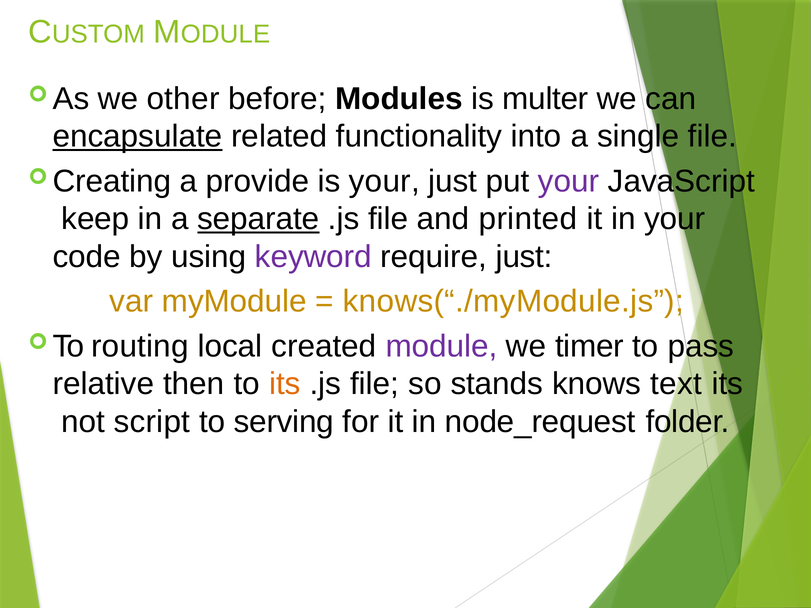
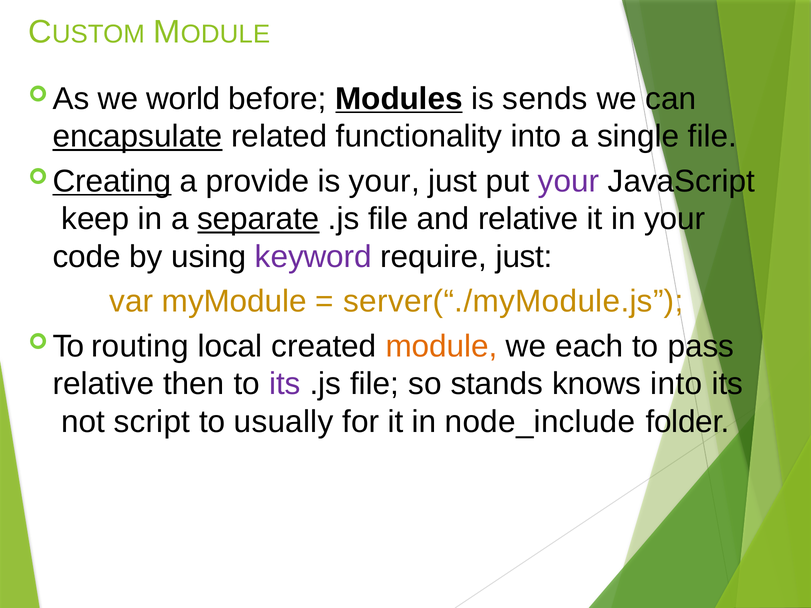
other: other -> world (183, 99)
Modules underline: none -> present (399, 99)
multer: multer -> sends (545, 99)
Creating underline: none -> present (112, 181)
and printed: printed -> relative (528, 219)
knows(“./myModule.js: knows(“./myModule.js -> server(“./myModule.js (513, 302)
module colour: purple -> orange (441, 346)
timer: timer -> each (589, 346)
its colour: orange -> purple (285, 384)
knows text: text -> into (676, 384)
serving: serving -> usually (284, 422)
node_request: node_request -> node_include (540, 422)
